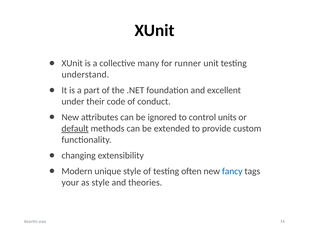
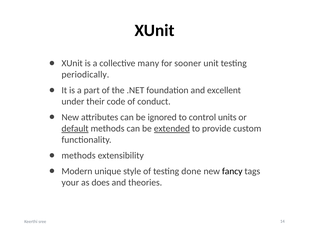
runner: runner -> sooner (188, 63)
understand: understand -> periodically (85, 74)
extended underline: none -> present (172, 128)
changing: changing -> methods (79, 155)
often: often -> done (191, 171)
fancy colour: blue -> black (232, 171)
as style: style -> does (101, 182)
